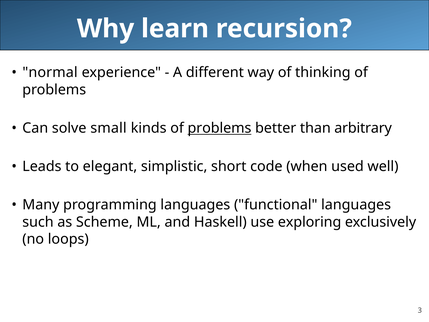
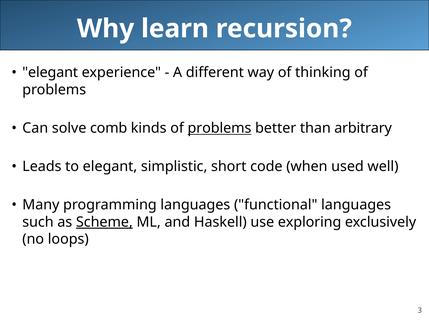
normal: normal -> elegant (50, 72)
small: small -> comb (109, 128)
Scheme underline: none -> present (104, 222)
